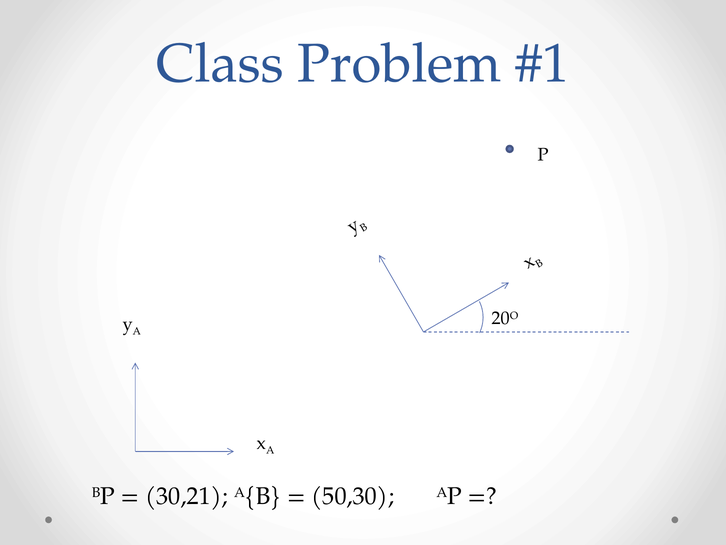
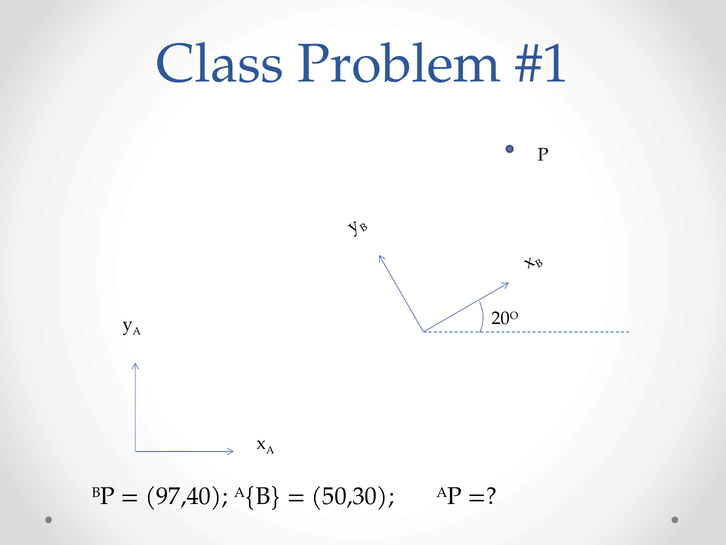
30,21: 30,21 -> 97,40 (187, 496)
